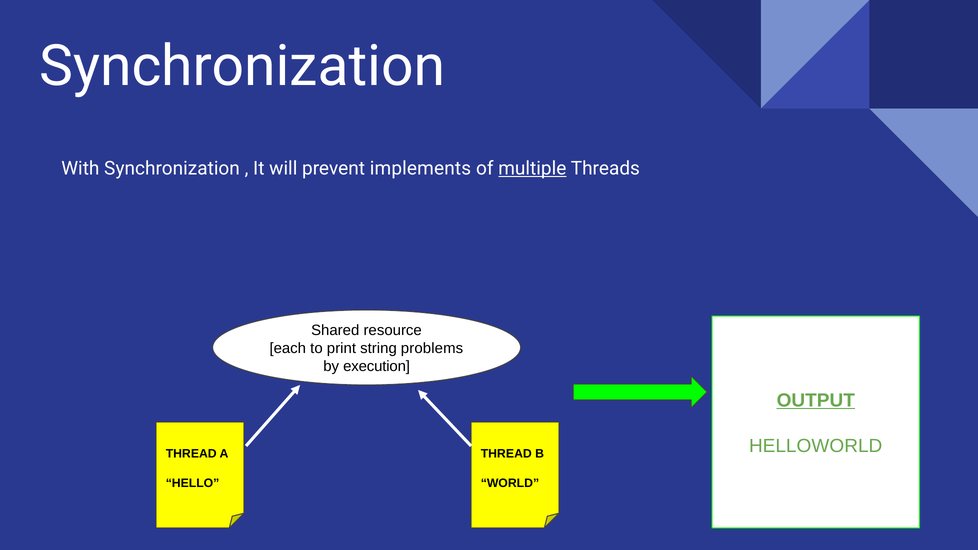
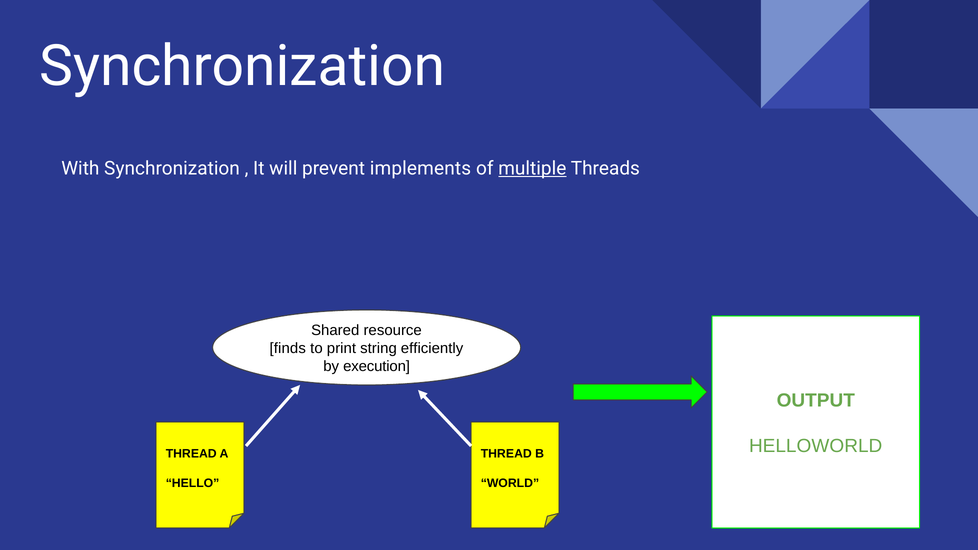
each: each -> finds (288, 349)
problems: problems -> efficiently (432, 349)
OUTPUT underline: present -> none (816, 401)
